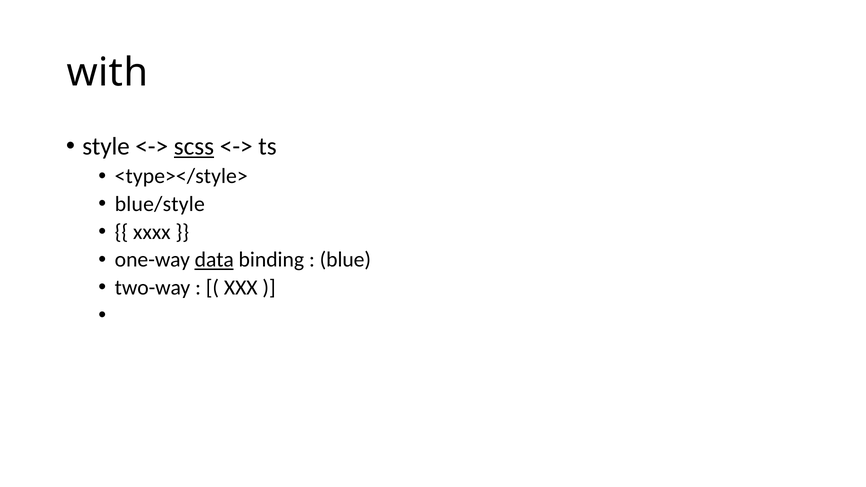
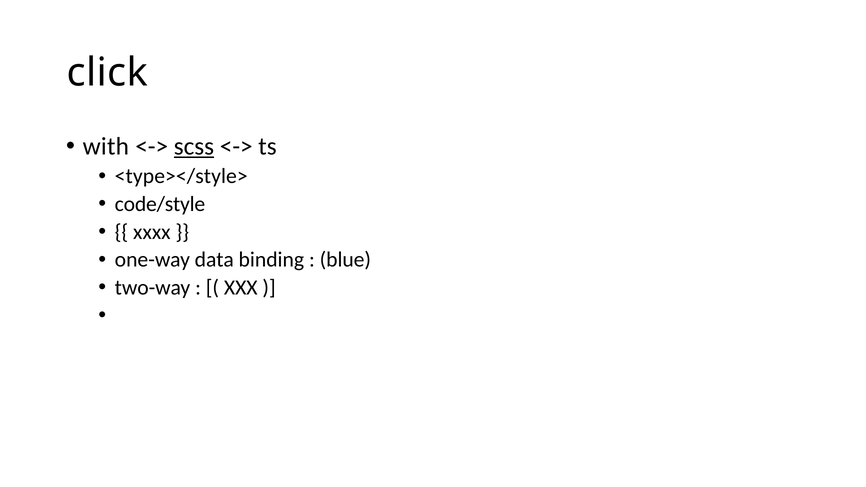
with: with -> click (107, 73)
style: style -> with (106, 146)
blue/style: blue/style -> code/style (160, 204)
data underline: present -> none (214, 260)
